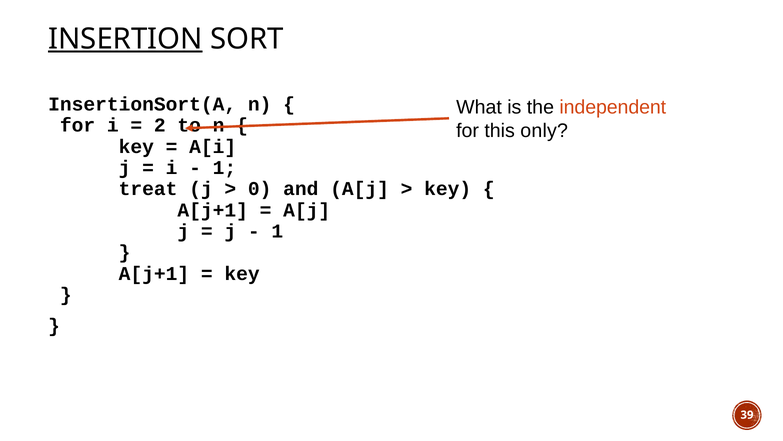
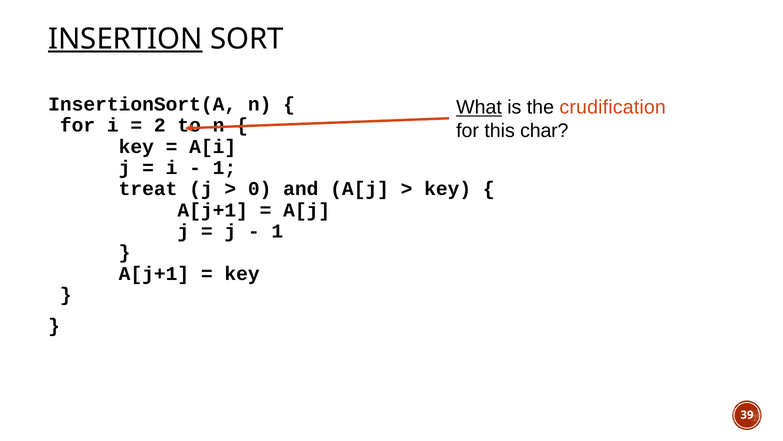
What underline: none -> present (479, 107)
independent: independent -> crudification (613, 107)
only: only -> char (544, 131)
